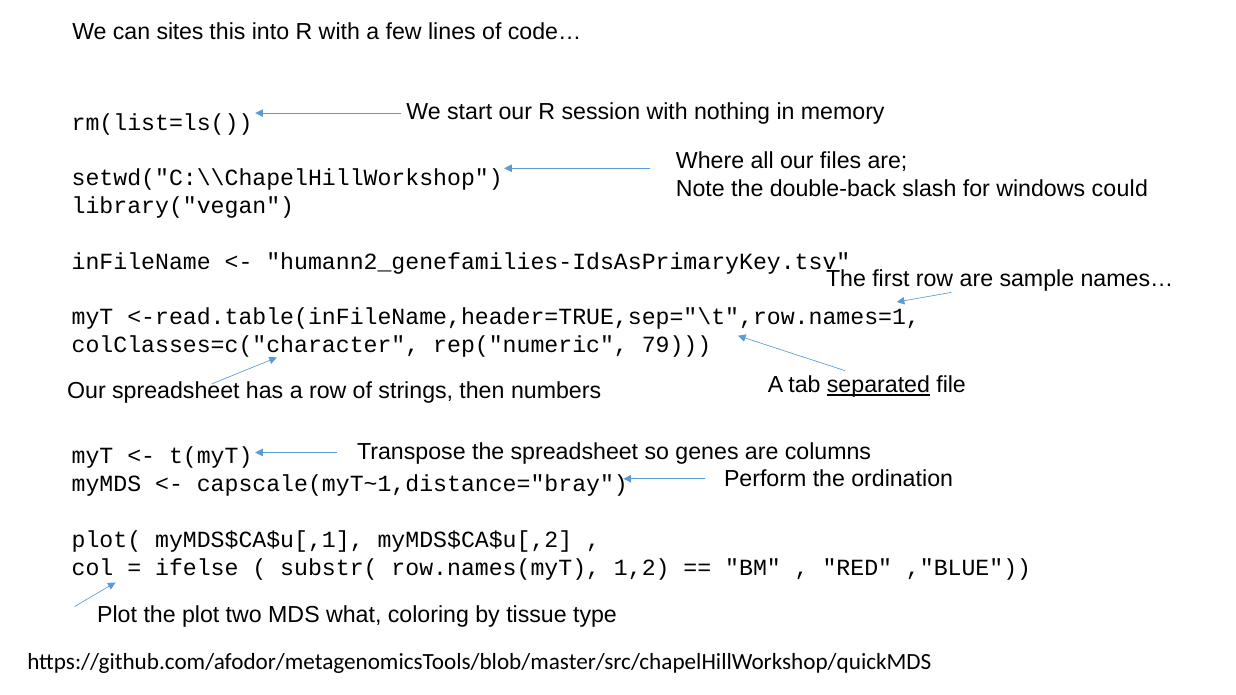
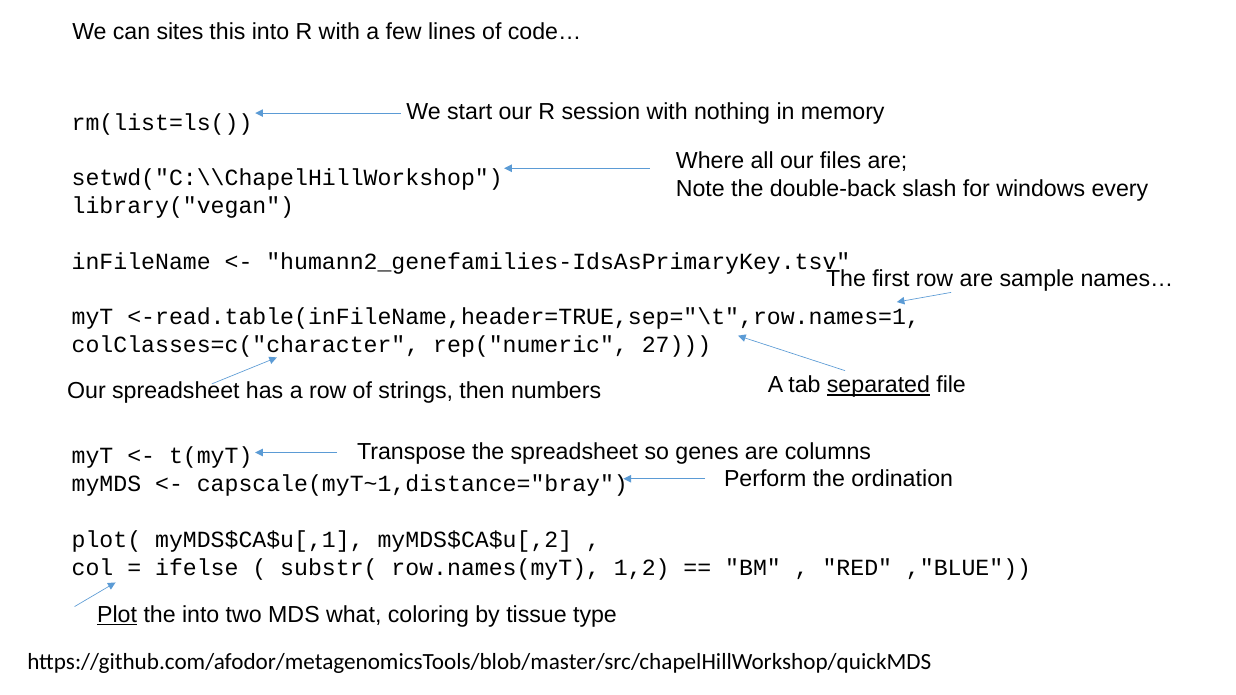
could: could -> every (1120, 189)
79: 79 -> 27 (677, 345)
Plot underline: none -> present (117, 615)
the plot: plot -> into (201, 615)
